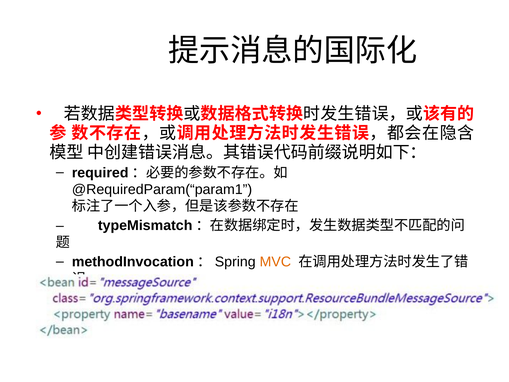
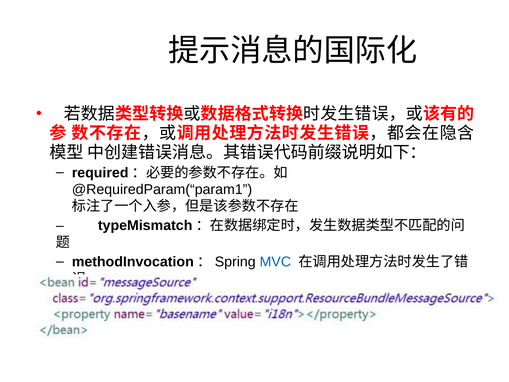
MVC colour: orange -> blue (275, 262)
